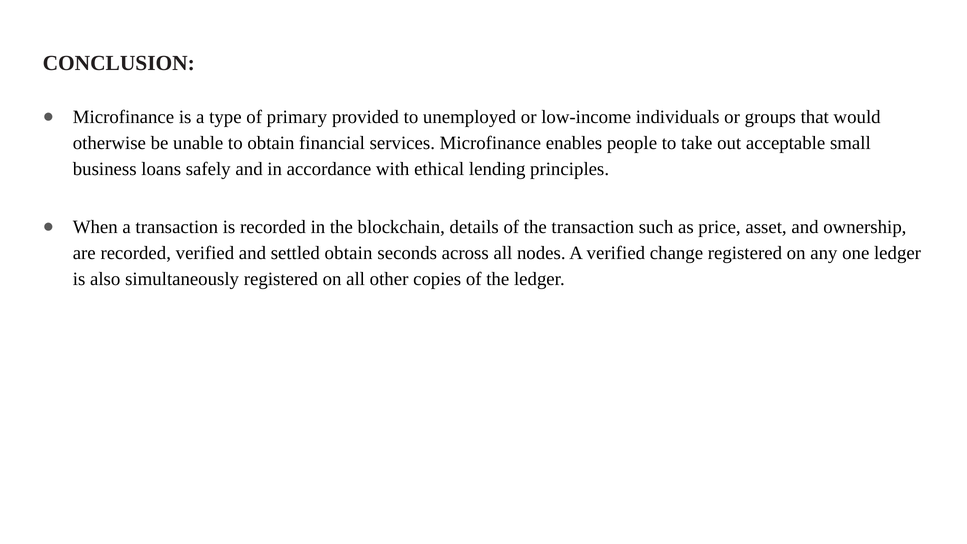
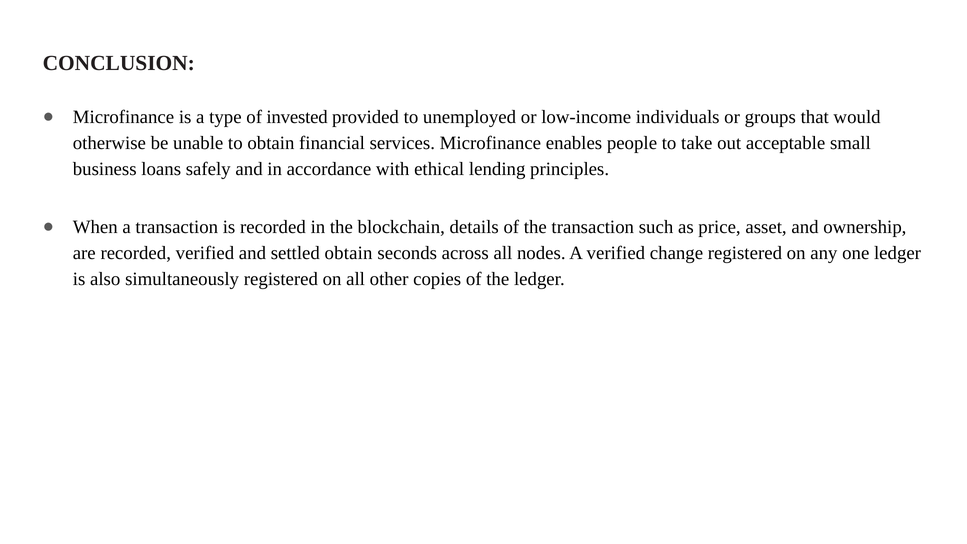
primary: primary -> invested (297, 117)
